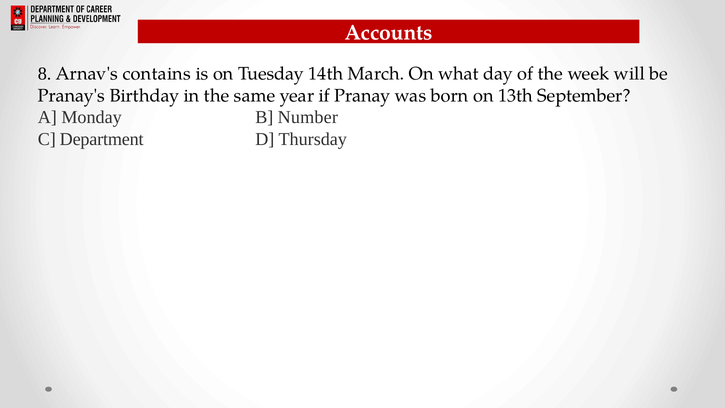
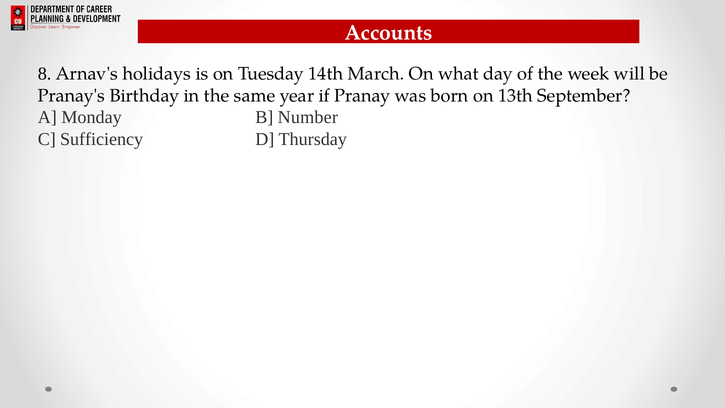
contains: contains -> holidays (157, 74)
Department: Department -> Sufficiency (102, 139)
